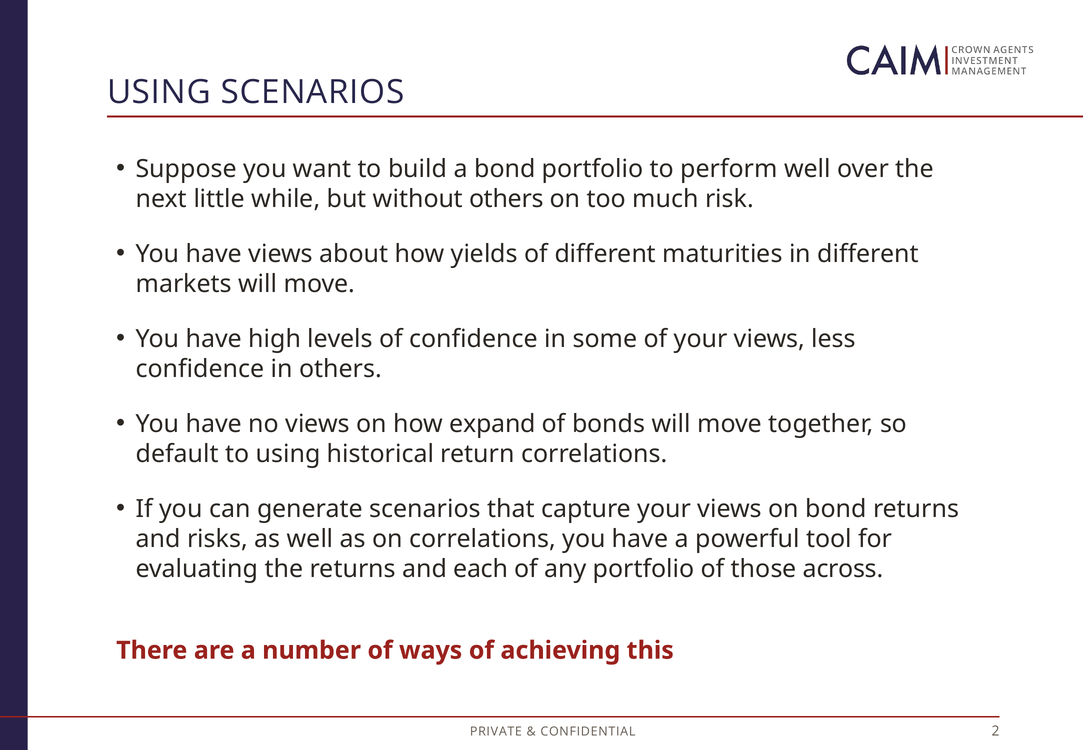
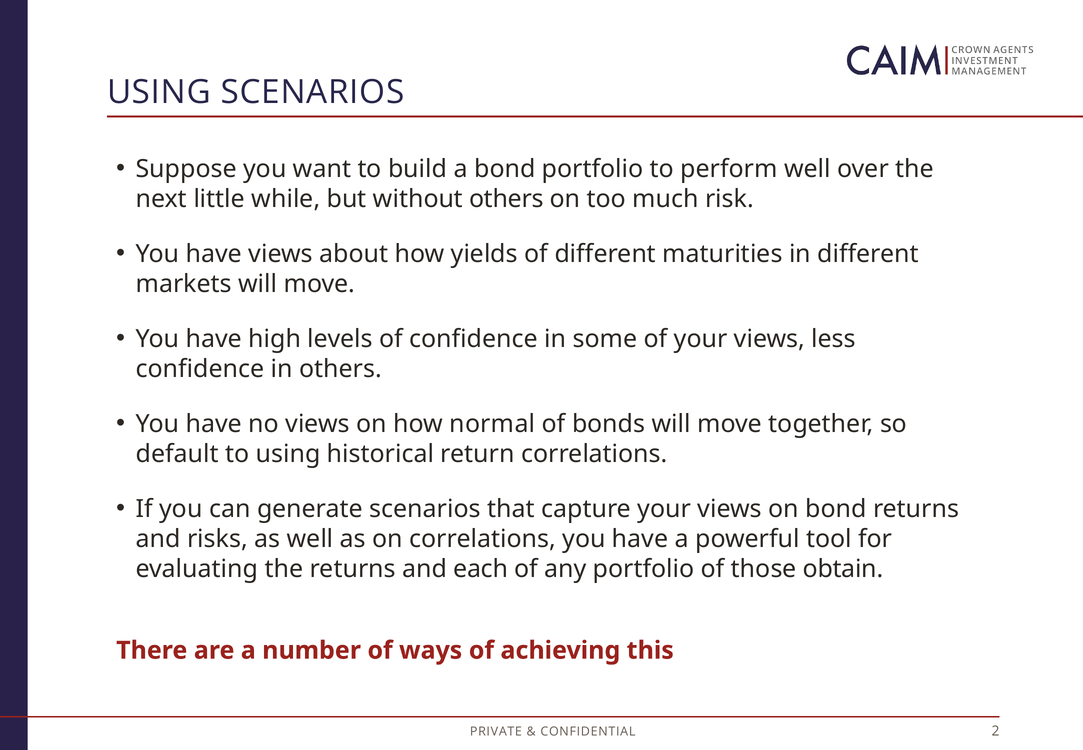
expand: expand -> normal (492, 424)
across: across -> obtain (843, 569)
